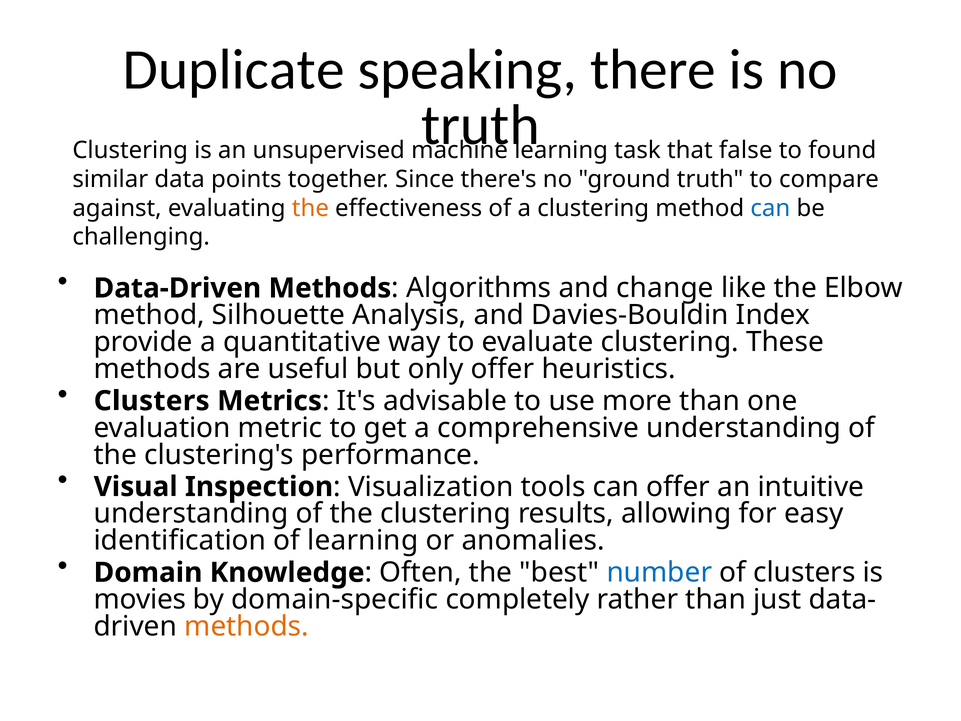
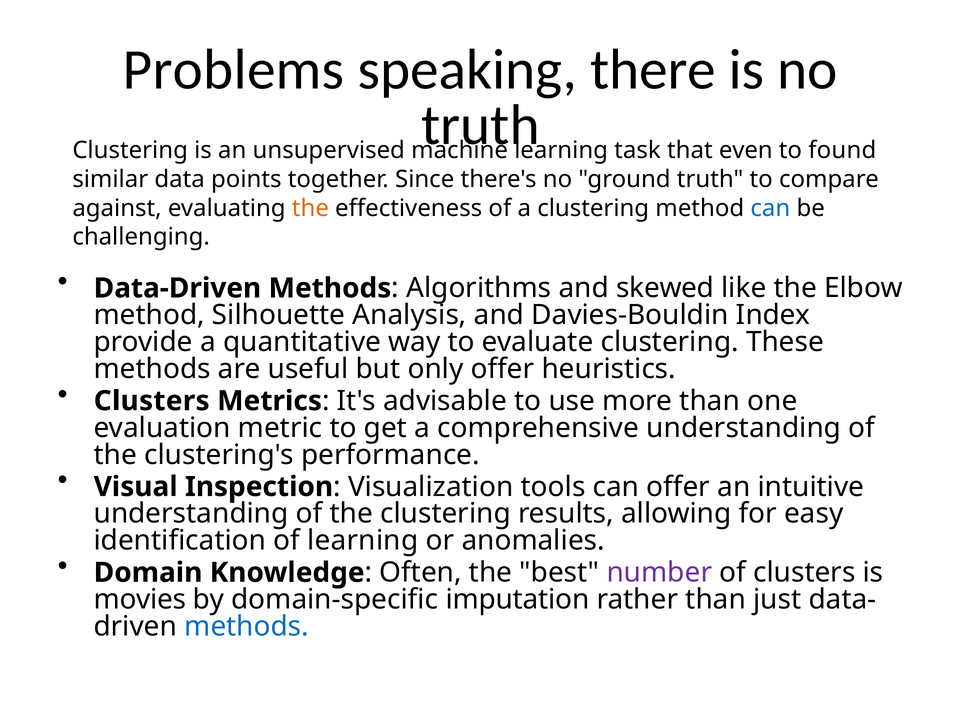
Duplicate: Duplicate -> Problems (234, 70)
false: false -> even (746, 150)
change: change -> skewed (665, 288)
number colour: blue -> purple (659, 572)
completely: completely -> imputation (518, 599)
methods colour: orange -> blue (247, 626)
